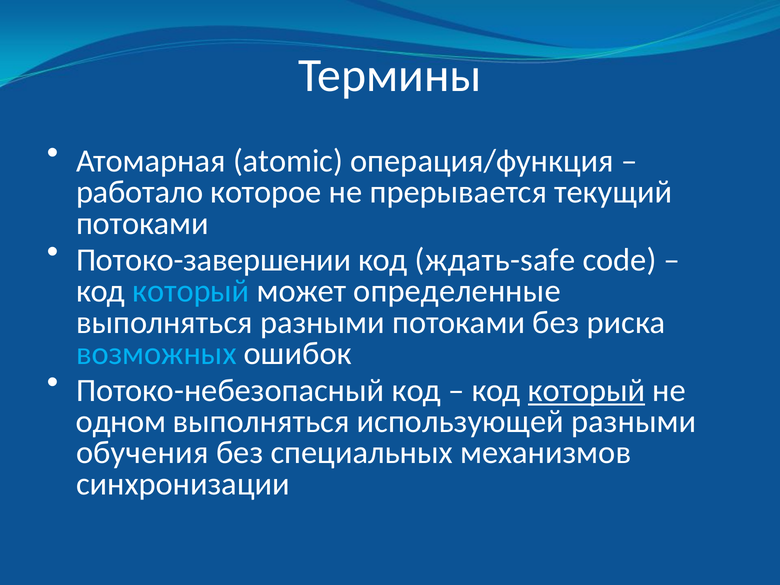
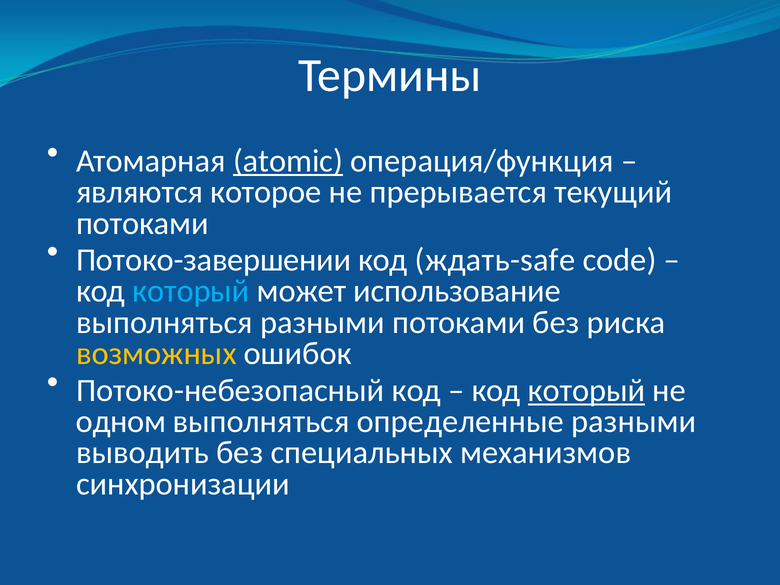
atomic underline: none -> present (288, 161)
работало: работало -> являются (140, 192)
определенные: определенные -> использование (457, 291)
возможных colour: light blue -> yellow (156, 354)
использующей: использующей -> определенные (460, 422)
обучения: обучения -> выводить (143, 453)
